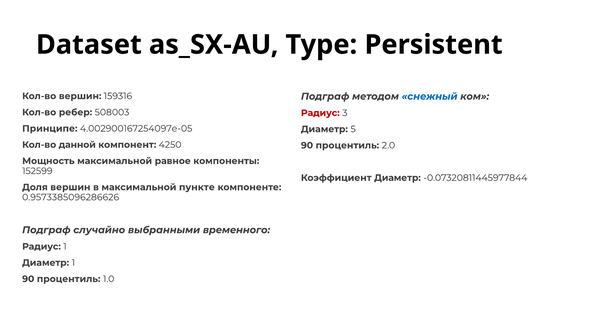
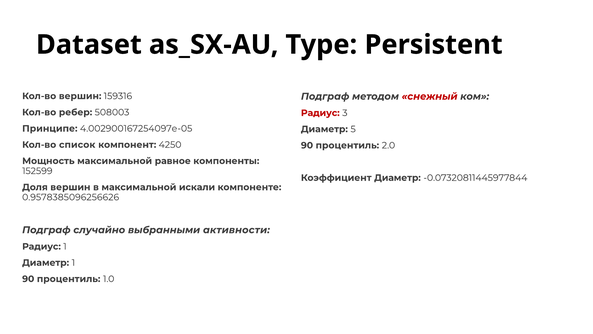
снежный colour: blue -> red (430, 96)
данной: данной -> список (77, 145)
пункте: пункте -> искали (197, 187)
0.9573385096286626: 0.9573385096286626 -> 0.9578385096256626 (71, 197)
временного: временного -> активности (236, 230)
